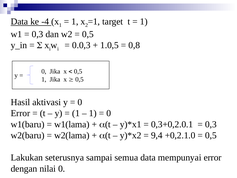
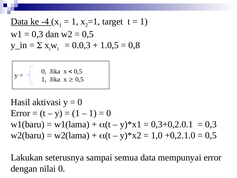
9,4: 9,4 -> 1,0 (157, 135)
